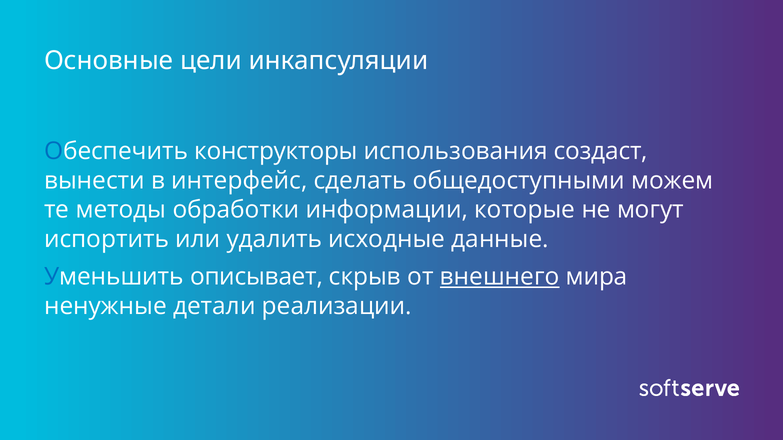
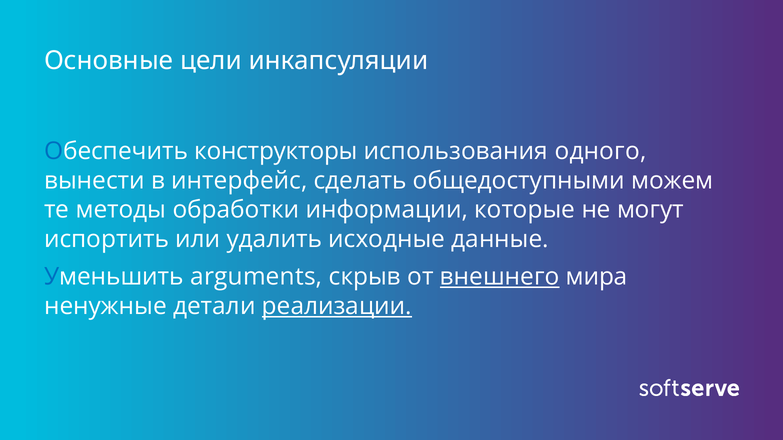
создаст: создаст -> одного (601, 151)
описывает: описывает -> arguments (256, 277)
реализации underline: none -> present (337, 306)
